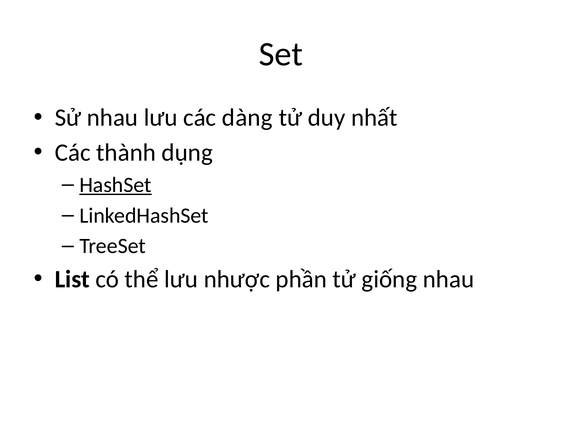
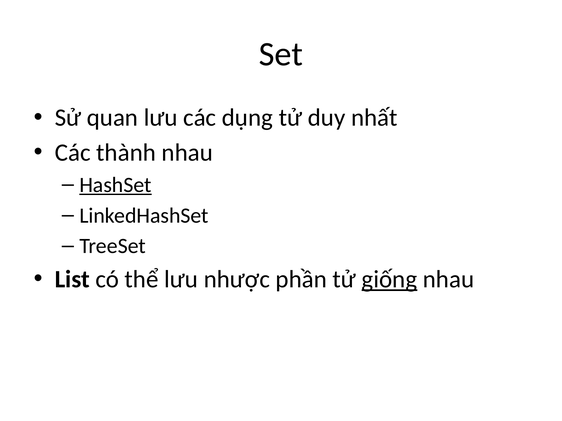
Sử nhau: nhau -> quan (112, 118)
dàng: dàng -> dụng (247, 118)
thành dụng: dụng -> nhau (187, 153)
giống underline: none -> present (389, 280)
